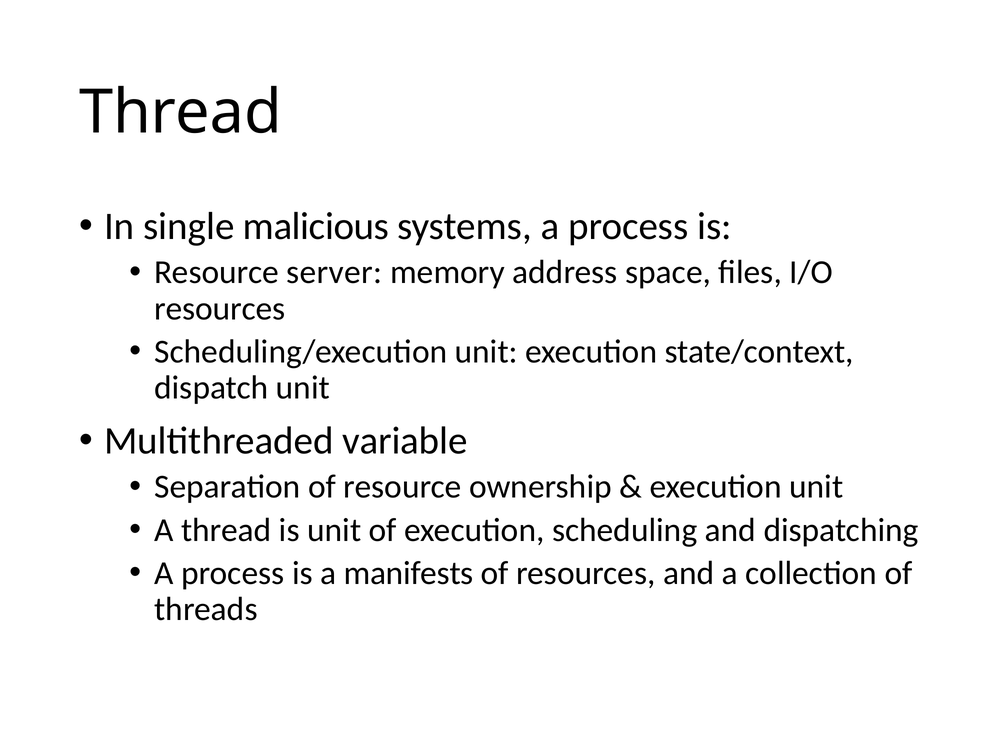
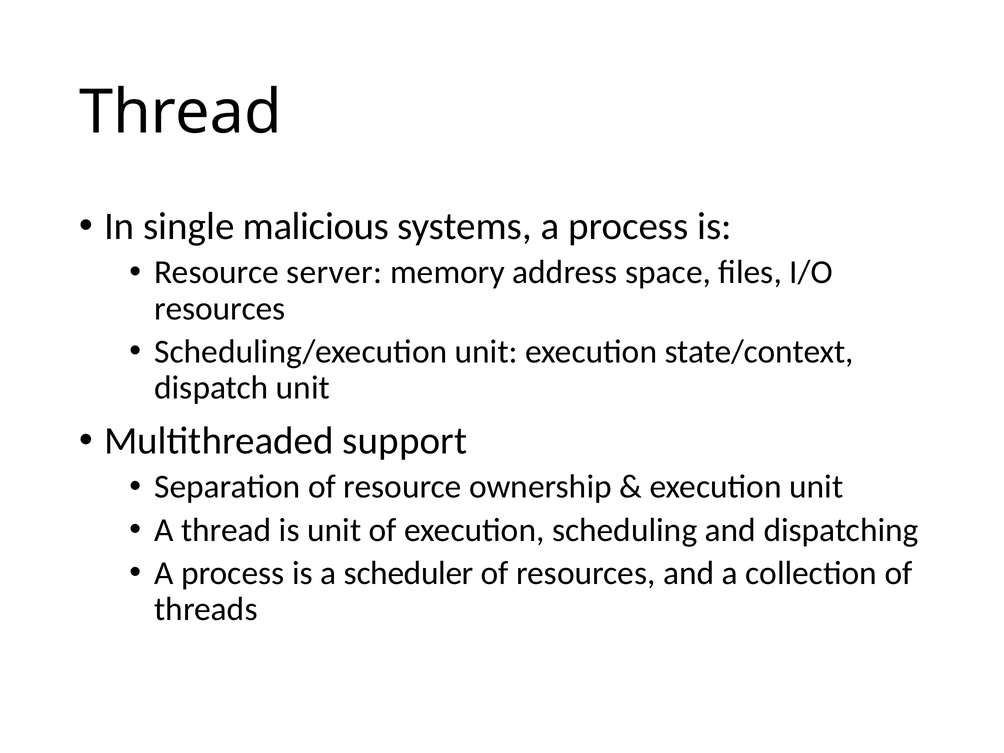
variable: variable -> support (405, 441)
manifests: manifests -> scheduler (409, 573)
